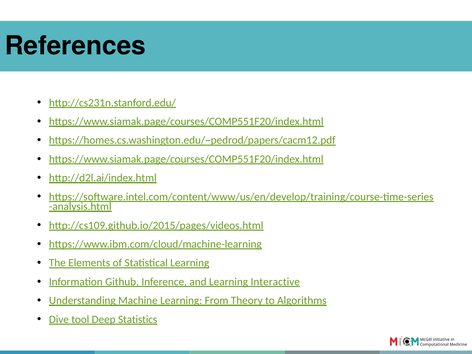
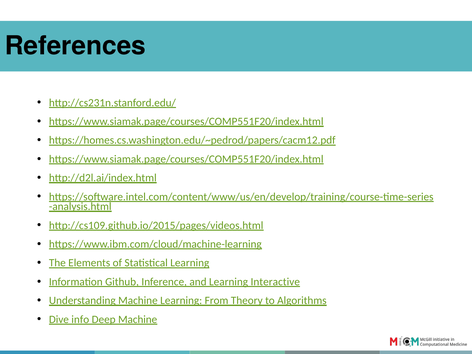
tool: tool -> info (80, 319)
Deep Statistics: Statistics -> Machine (138, 319)
